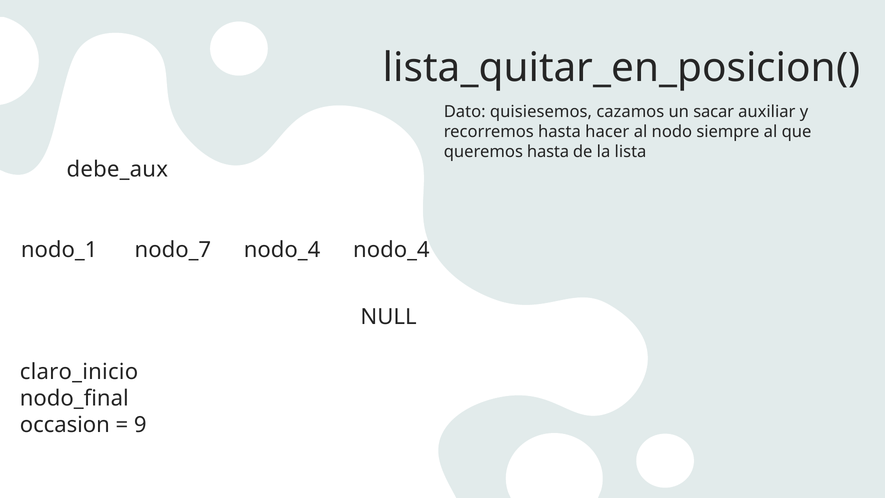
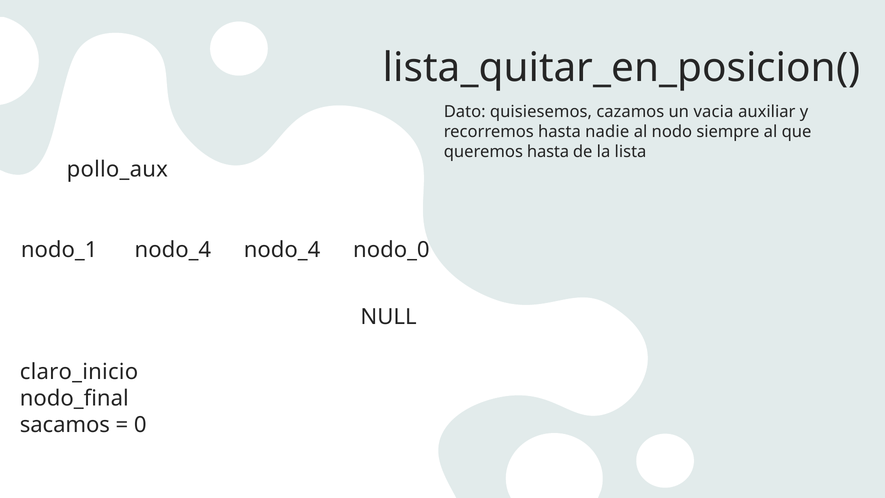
sacar: sacar -> vacia (714, 112)
hacer: hacer -> nadie (607, 132)
debe_aux: debe_aux -> pollo_aux (117, 170)
nodo_1 nodo_7: nodo_7 -> nodo_4 (173, 250)
nodo_4 nodo_4: nodo_4 -> nodo_0 (391, 250)
occasion: occasion -> sacamos (65, 425)
9: 9 -> 0 (140, 425)
